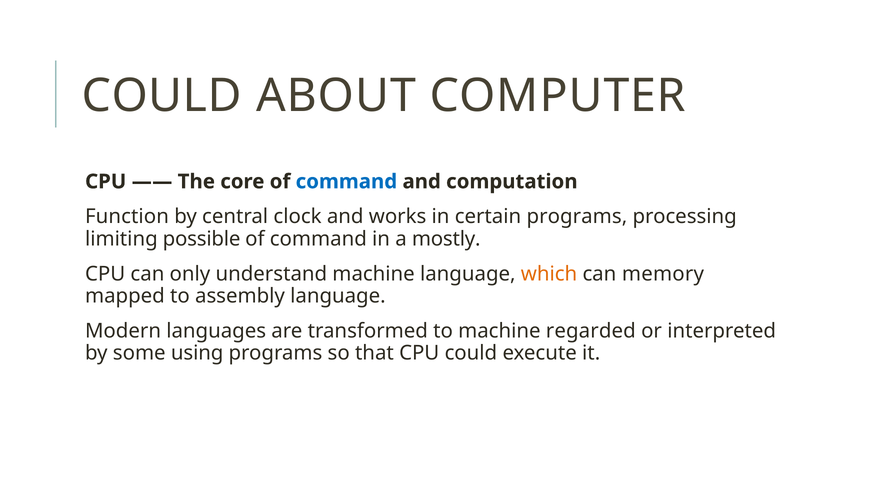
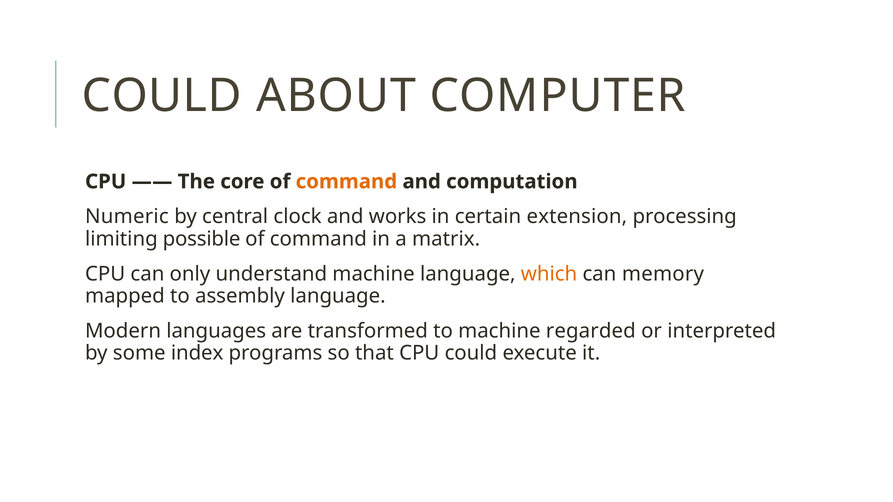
command colour: blue -> orange (346, 182)
Function: Function -> Numeric (127, 217)
certain programs: programs -> extension (577, 217)
mostly: mostly -> matrix (446, 239)
using: using -> index (197, 353)
